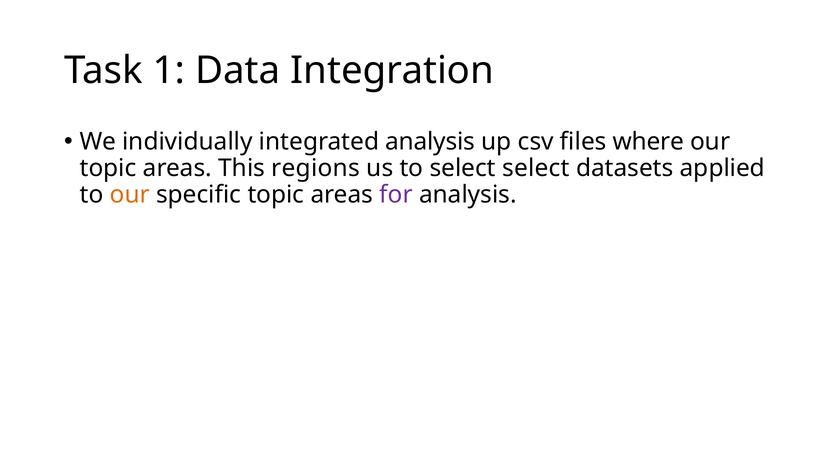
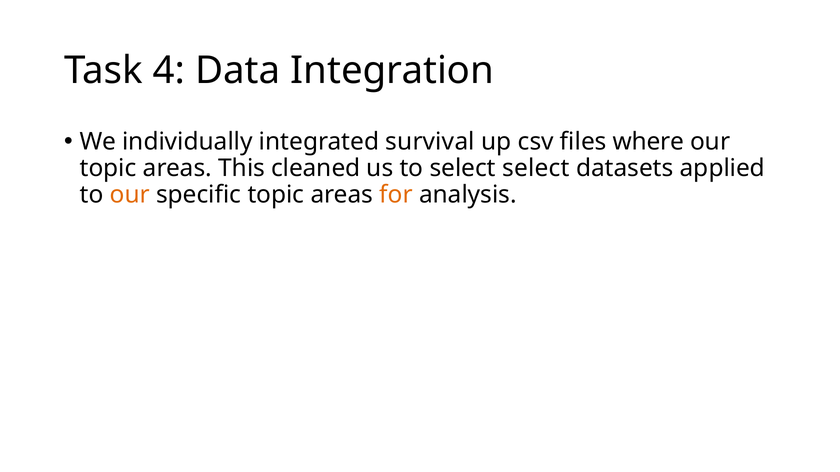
1: 1 -> 4 (169, 71)
integrated analysis: analysis -> survival (430, 142)
regions: regions -> cleaned (316, 168)
for colour: purple -> orange (396, 195)
